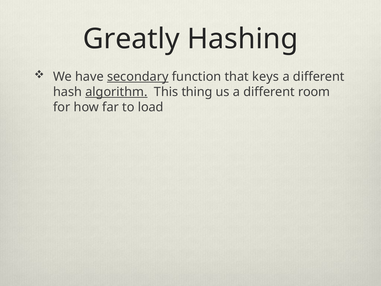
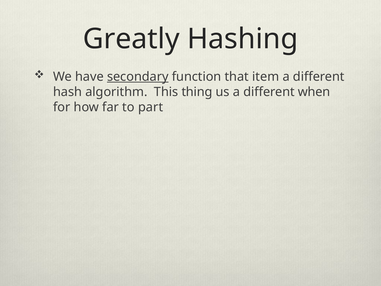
keys: keys -> item (266, 77)
algorithm underline: present -> none (116, 92)
room: room -> when (314, 92)
load: load -> part (151, 107)
